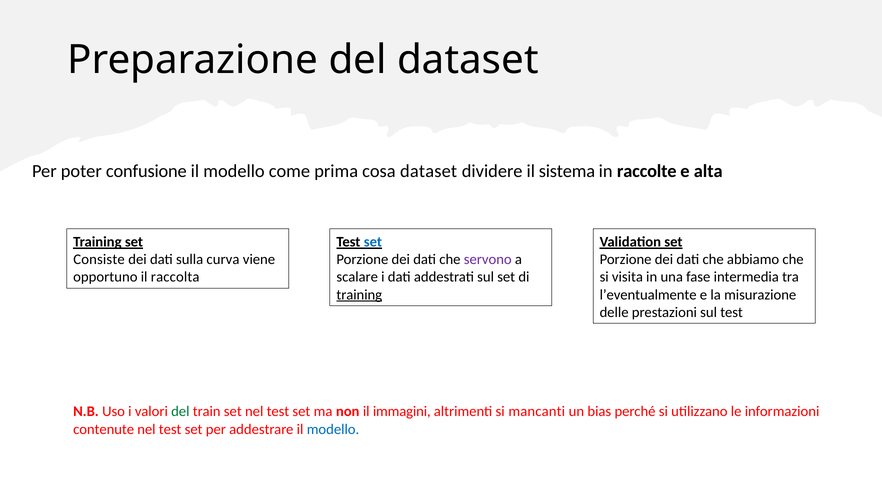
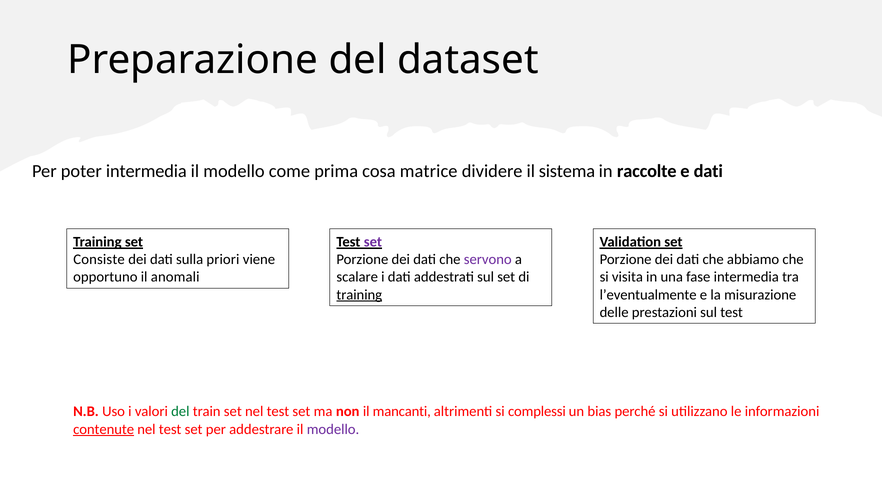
poter confusione: confusione -> intermedia (146, 171)
cosa dataset: dataset -> matrice (429, 171)
e alta: alta -> dati (708, 171)
set colour: blue -> purple (373, 242)
curva: curva -> priori (223, 260)
raccolta: raccolta -> anomali (175, 277)
immagini: immagini -> mancanti (402, 412)
mancanti: mancanti -> complessi (537, 412)
contenute underline: none -> present (104, 429)
modello colour: blue -> purple (333, 429)
